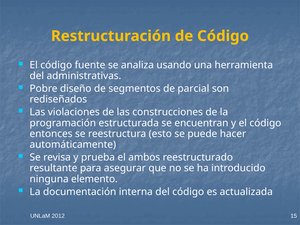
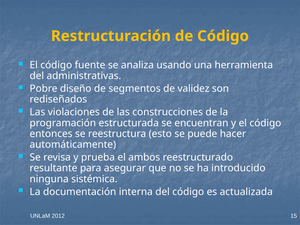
parcial: parcial -> validez (193, 89)
elemento: elemento -> sistémica (94, 179)
